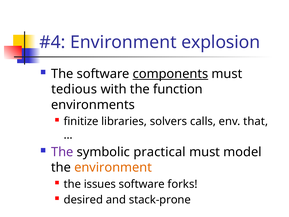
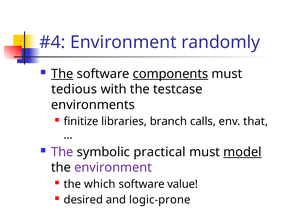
explosion: explosion -> randomly (221, 42)
The underline: none -> present (62, 74)
function: function -> testcase (178, 89)
solvers: solvers -> branch (168, 121)
model underline: none -> present (242, 152)
environment colour: orange -> purple (113, 167)
issues: issues -> which (100, 184)
forks: forks -> value (183, 184)
stack-prone: stack-prone -> logic-prone (160, 200)
